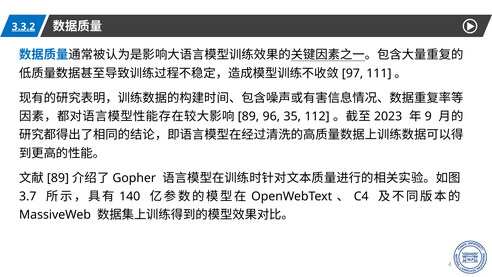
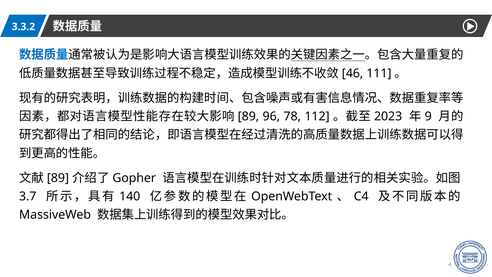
3.3.2 underline: present -> none (23, 27)
97: 97 -> 46 (353, 73)
35: 35 -> 78 (292, 116)
